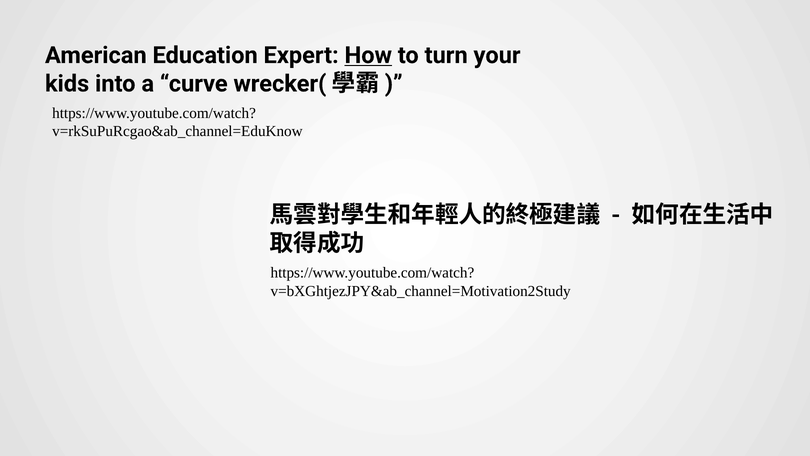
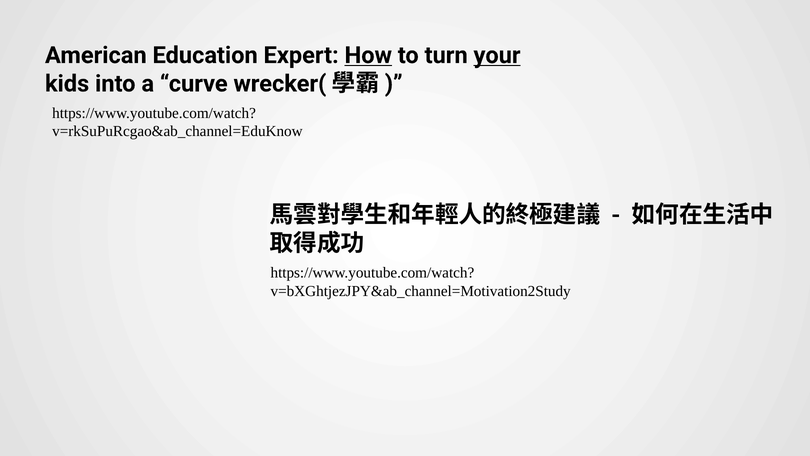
your underline: none -> present (497, 55)
